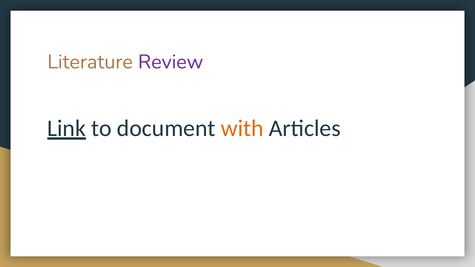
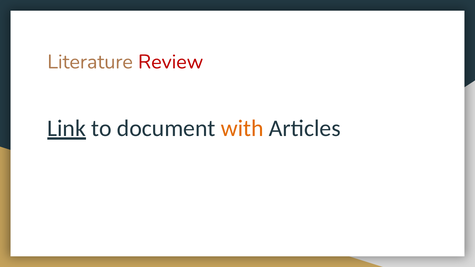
Review colour: purple -> red (171, 62)
